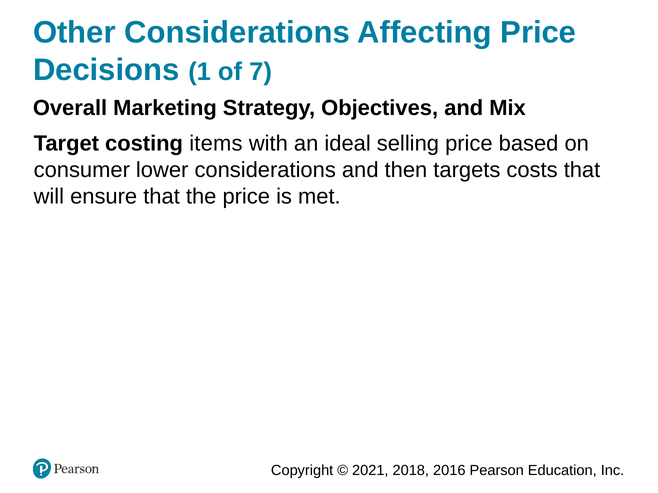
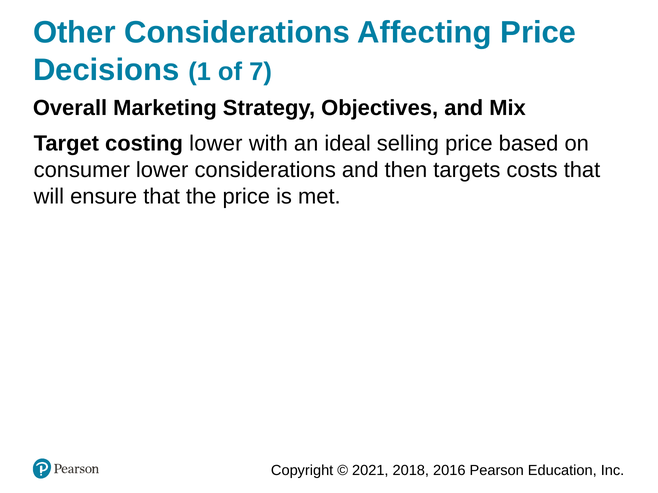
costing items: items -> lower (216, 144)
